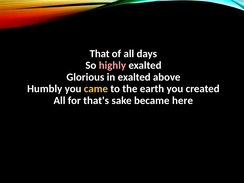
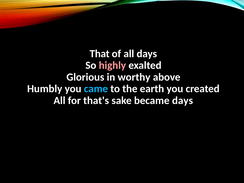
in exalted: exalted -> worthy (134, 77)
came colour: yellow -> light blue (96, 89)
became here: here -> days (183, 101)
